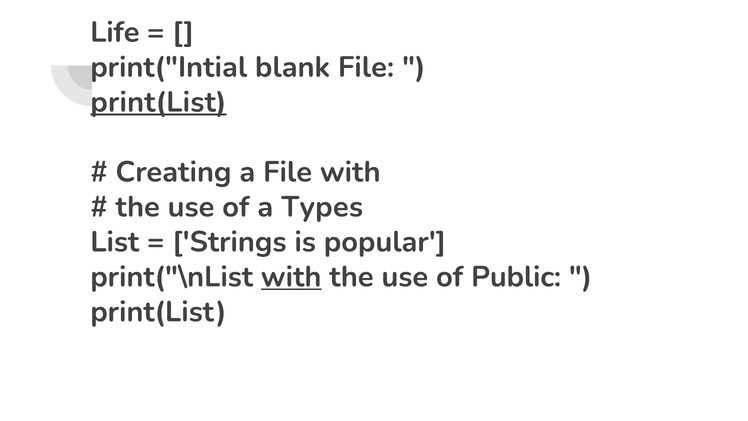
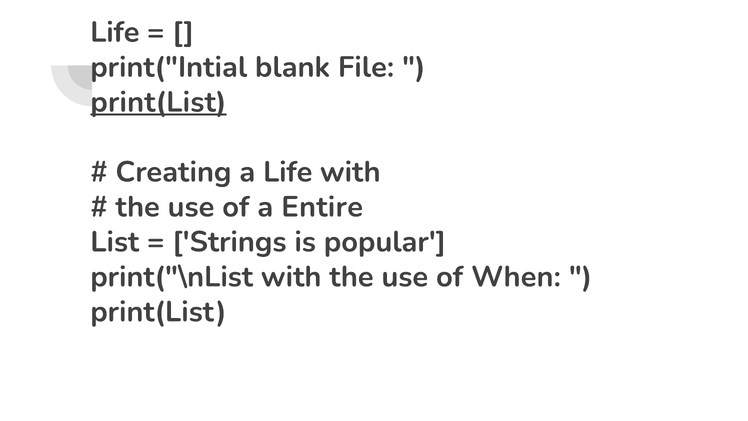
a File: File -> Life (288, 172)
Types: Types -> Entire (322, 207)
with underline: present -> none (291, 277)
Public: Public -> When (516, 277)
